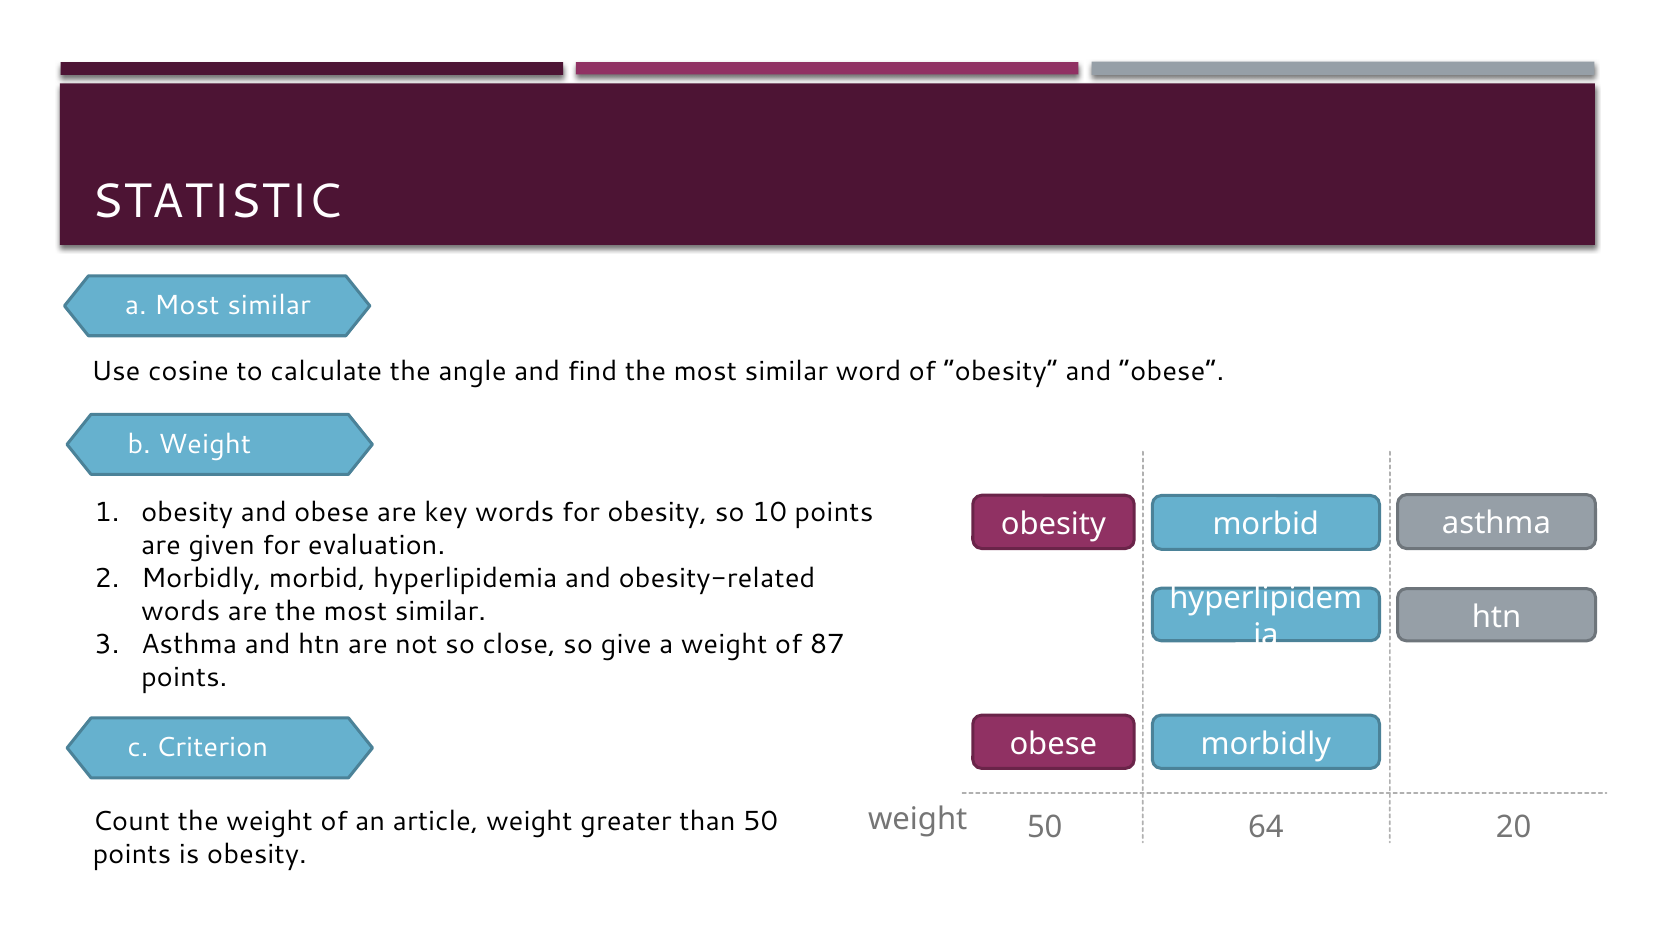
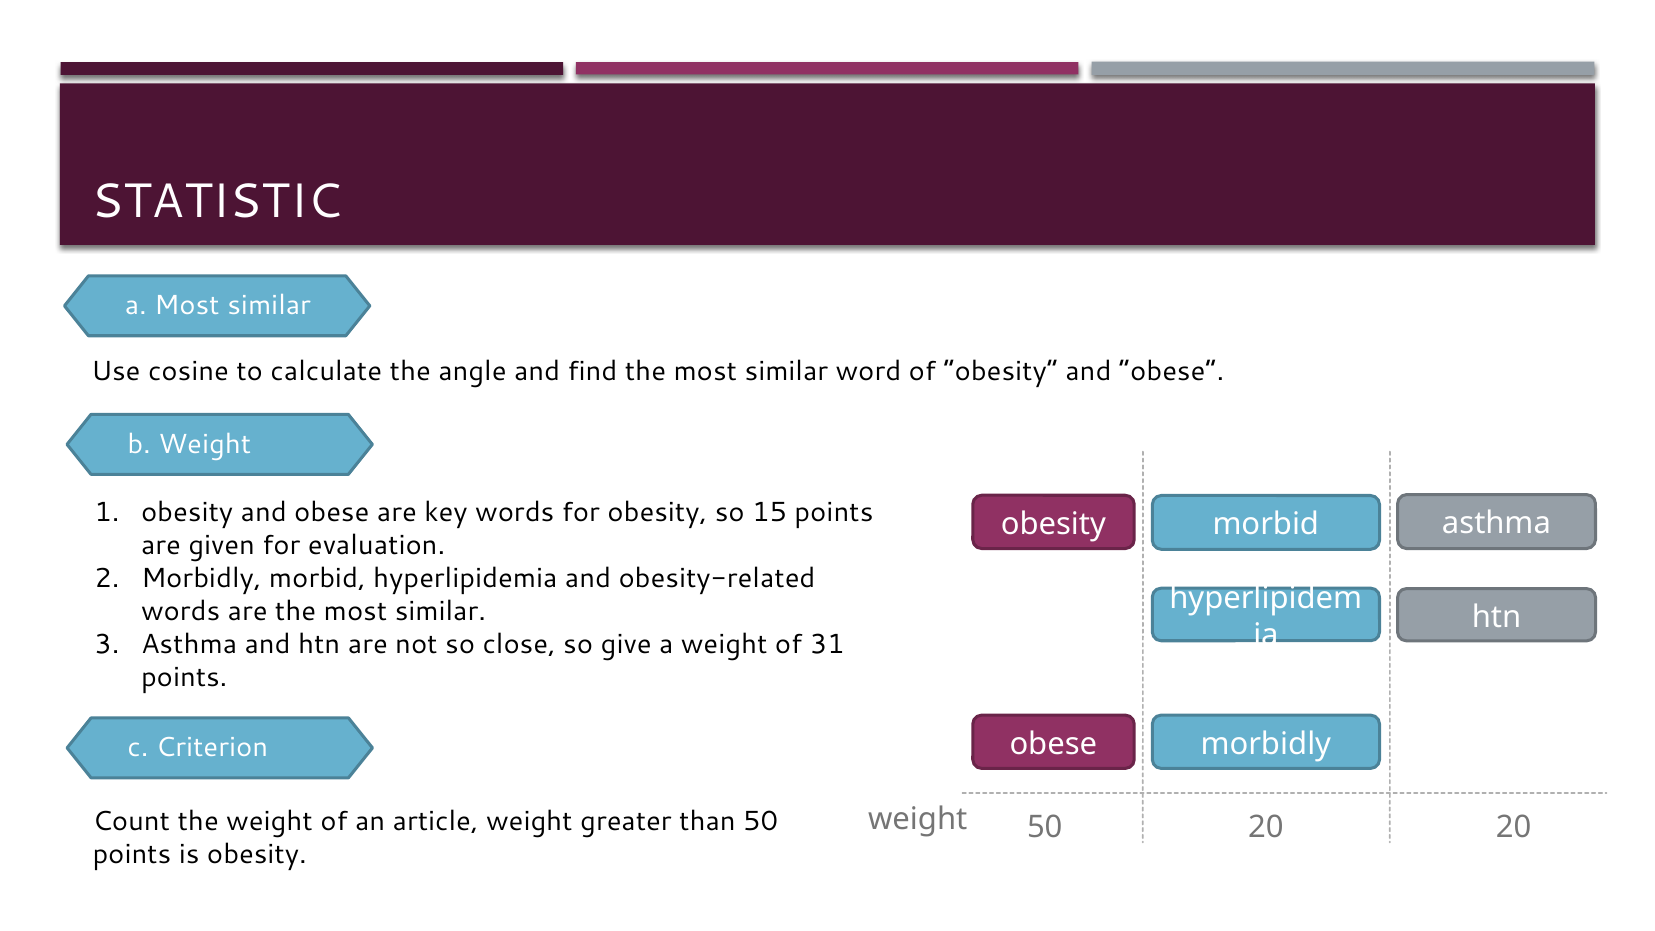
10: 10 -> 15 (770, 512)
87: 87 -> 31 (827, 644)
50 64: 64 -> 20 (1266, 827)
